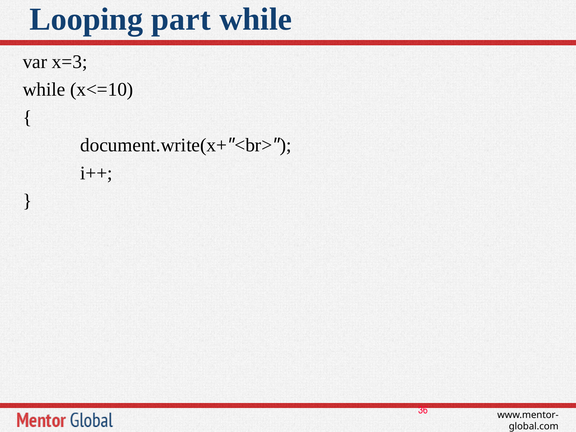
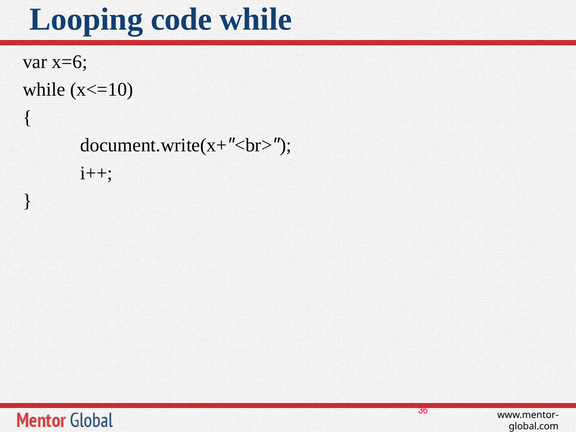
part: part -> code (181, 19)
x=3: x=3 -> x=6 (70, 62)
